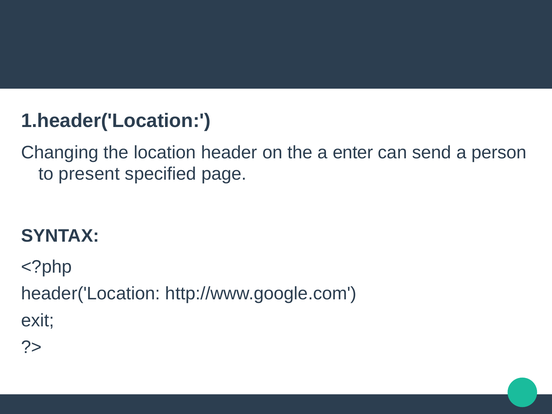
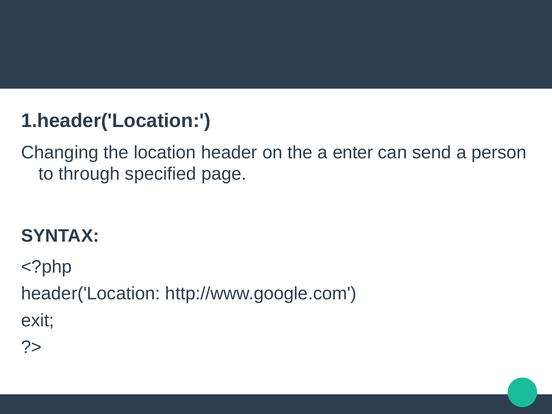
present: present -> through (89, 174)
